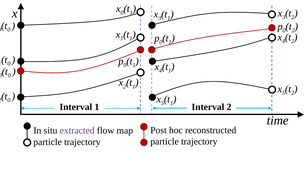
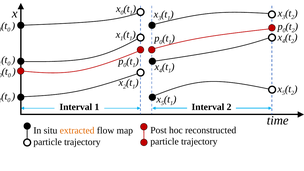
extracted colour: purple -> orange (77, 130)
